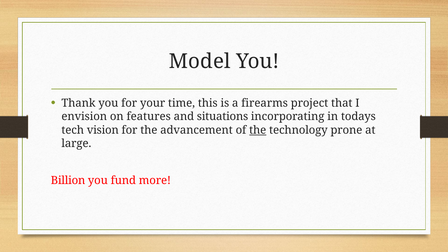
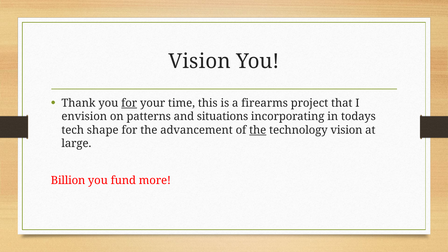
Model: Model -> Vision (200, 61)
for underline: none -> present (129, 103)
features: features -> patterns (149, 117)
vision: vision -> shape (103, 130)
technology prone: prone -> vision (346, 130)
